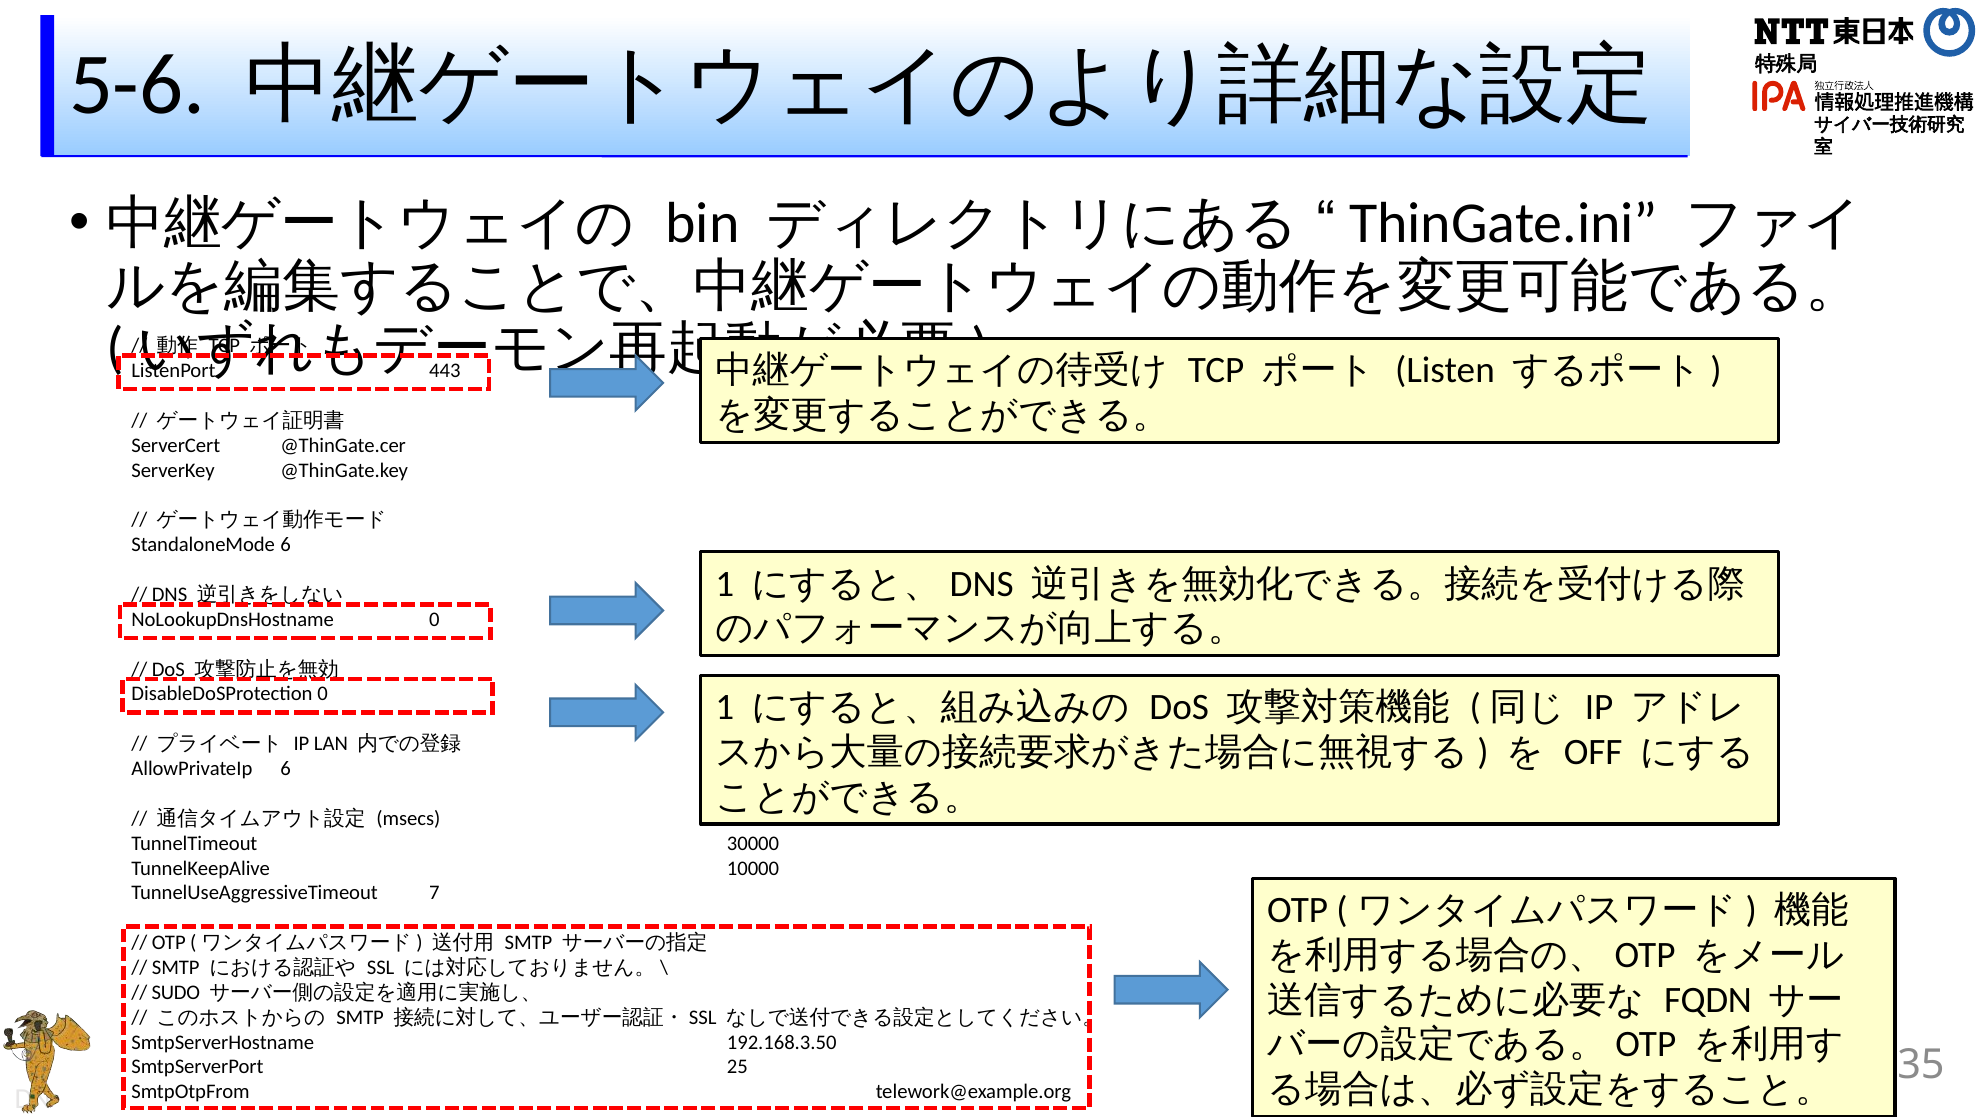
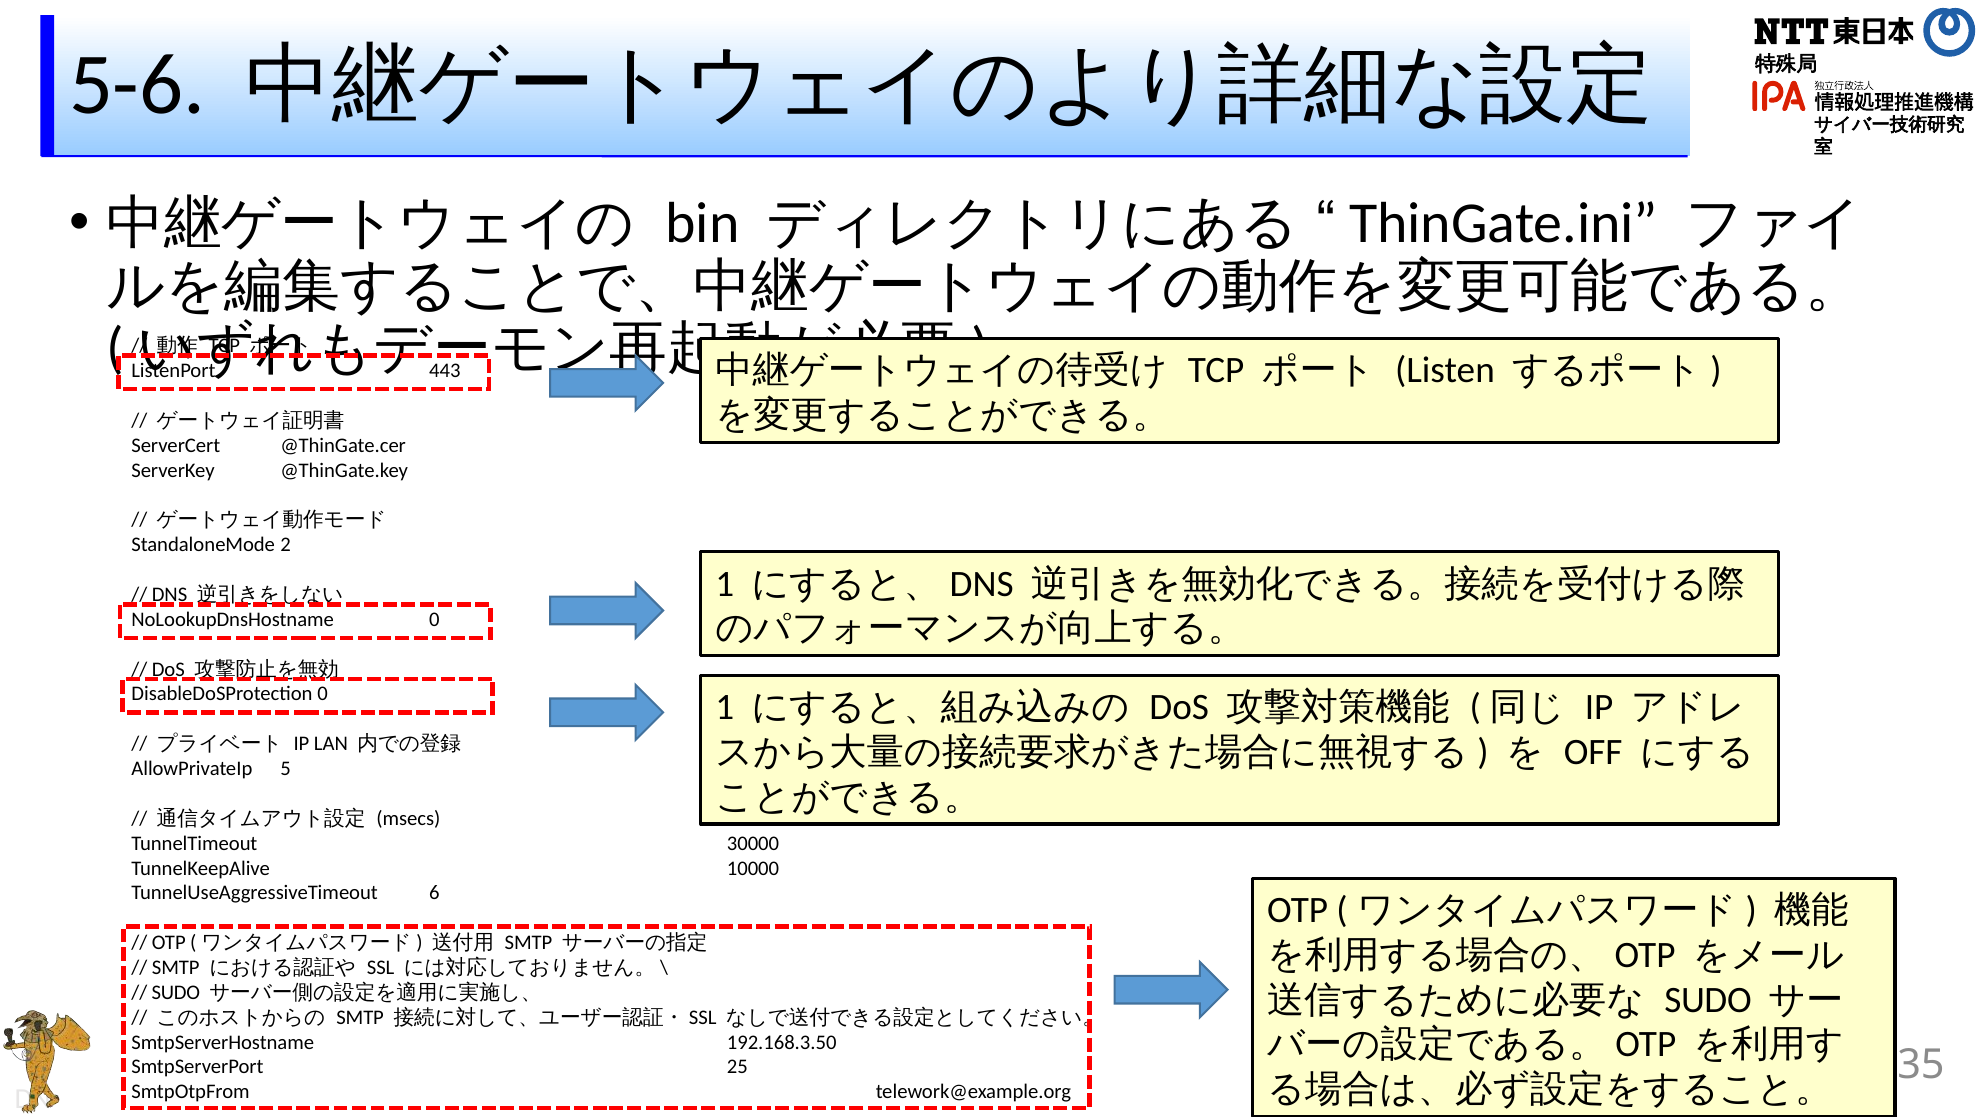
StandaloneMode 6: 6 -> 2 (286, 545)
AllowPrivateIp 6: 6 -> 5 (286, 768)
7: 7 -> 6 (434, 893)
FQDN: FQDN -> SUDO (1708, 1000)
